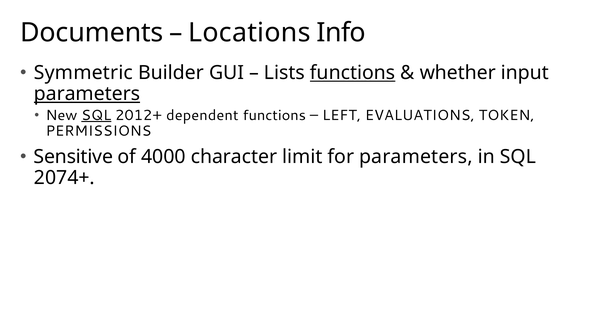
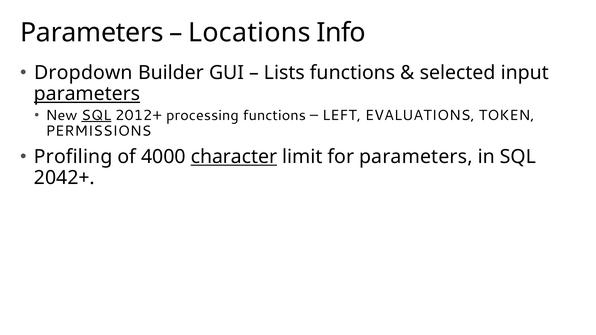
Documents: Documents -> Parameters (92, 33)
Symmetric: Symmetric -> Dropdown (83, 73)
functions underline: present -> none (353, 73)
whether: whether -> selected (458, 73)
dependent: dependent -> processing (202, 115)
Sensitive: Sensitive -> Profiling (73, 157)
character underline: none -> present (234, 157)
2074+: 2074+ -> 2042+ (64, 178)
